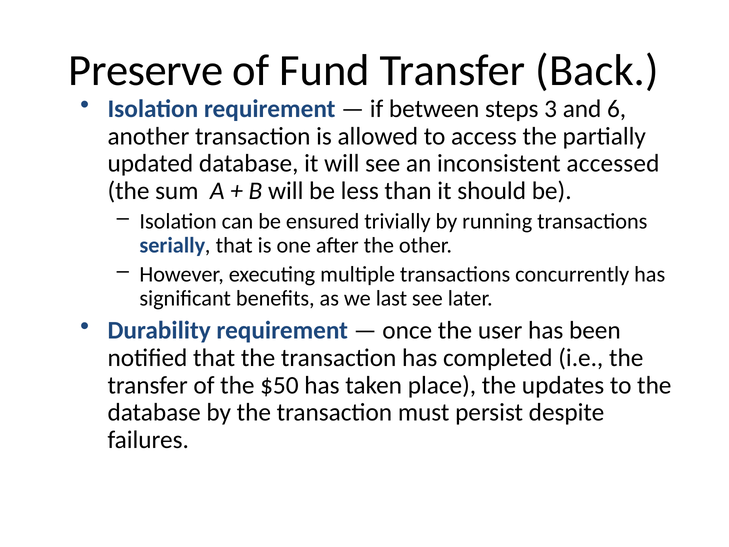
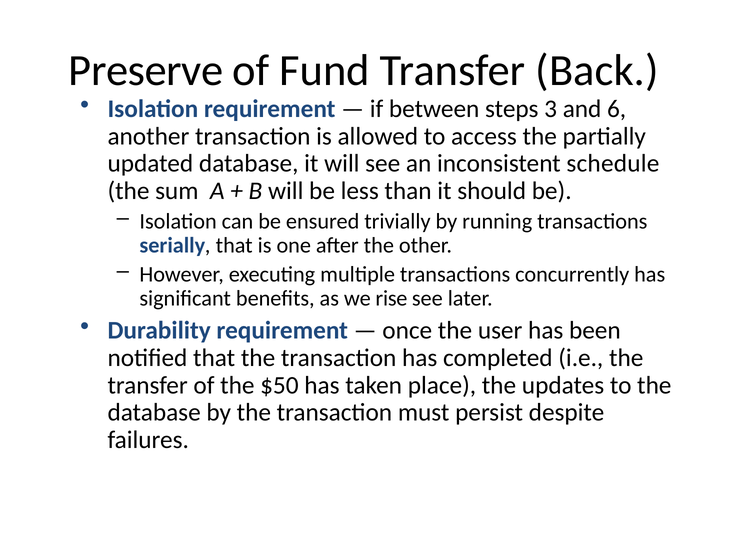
accessed: accessed -> schedule (613, 163)
last: last -> rise (391, 298)
